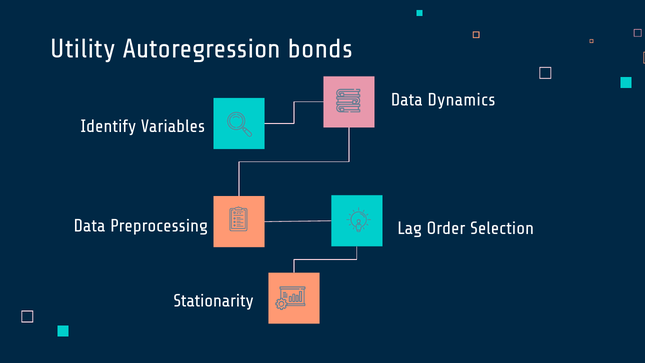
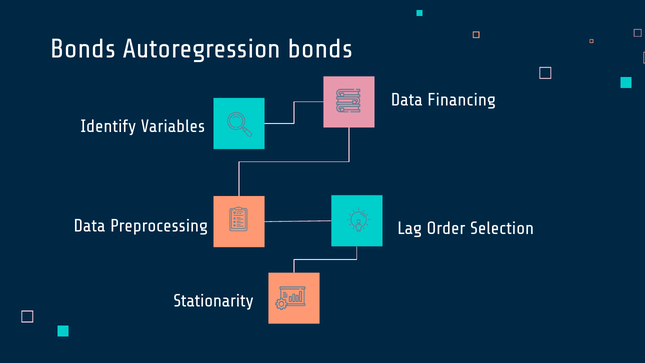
Utility: Utility -> Bonds (83, 49)
Dynamics: Dynamics -> Financing (462, 100)
